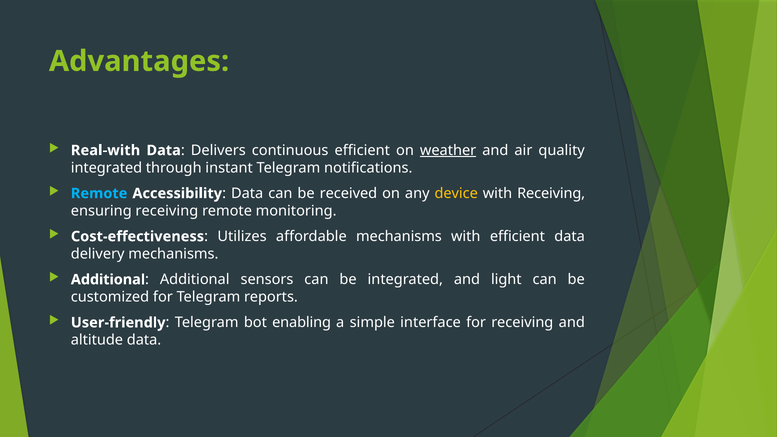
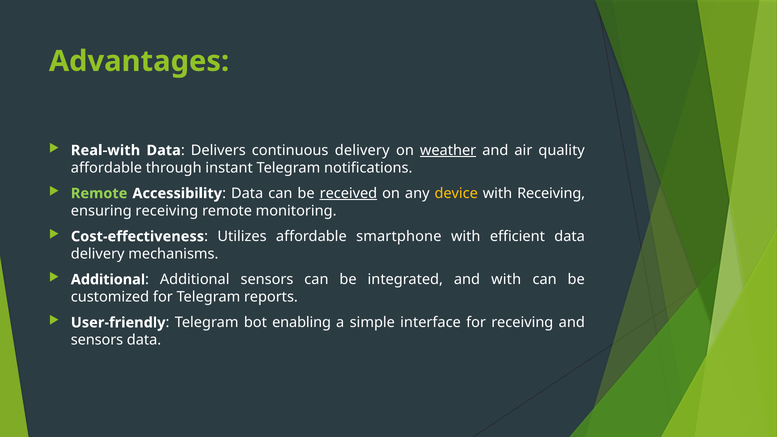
continuous efficient: efficient -> delivery (362, 150)
integrated: integrated -> affordable (106, 168)
Remote colour: light blue -> light green (99, 193)
received underline: none -> present (348, 193)
affordable mechanisms: mechanisms -> smartphone (399, 237)
and light: light -> with (506, 280)
altitude: altitude -> sensors (97, 340)
